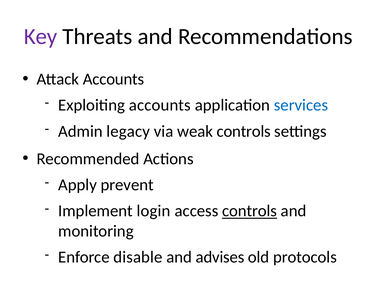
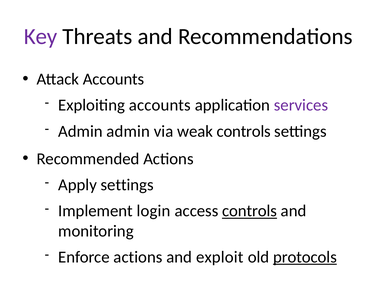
services colour: blue -> purple (301, 105)
Admin legacy: legacy -> admin (128, 131)
Apply prevent: prevent -> settings (127, 185)
Enforce disable: disable -> actions (138, 257)
advises: advises -> exploit (220, 257)
protocols underline: none -> present (305, 257)
